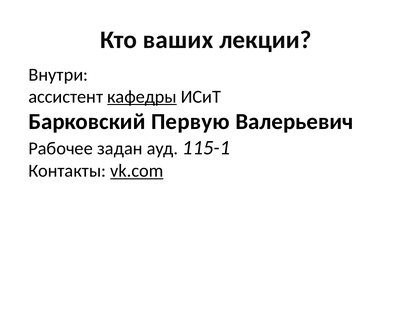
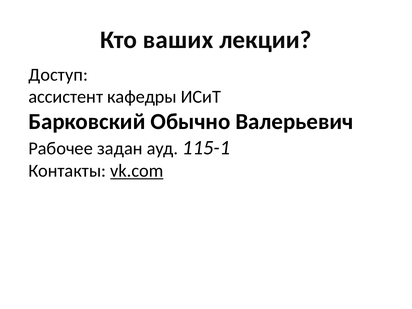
Внутри: Внутри -> Доступ (58, 75)
кафедры underline: present -> none (142, 97)
Первую: Первую -> Обычно (190, 122)
